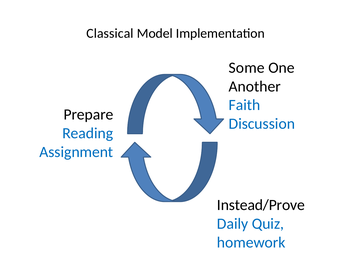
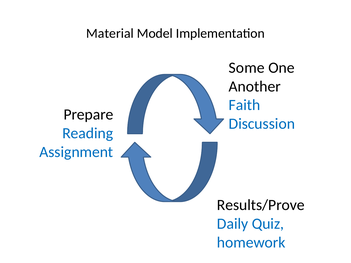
Classical: Classical -> Material (110, 33)
Instead/Prove: Instead/Prove -> Results/Prove (261, 205)
